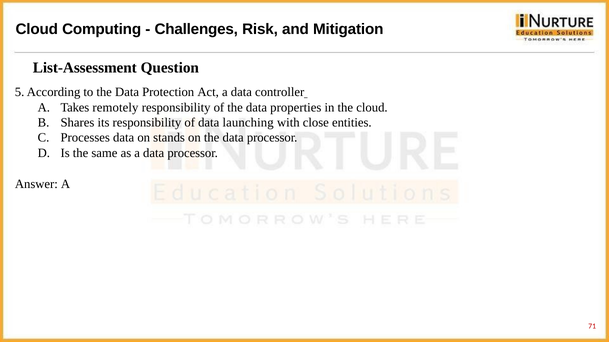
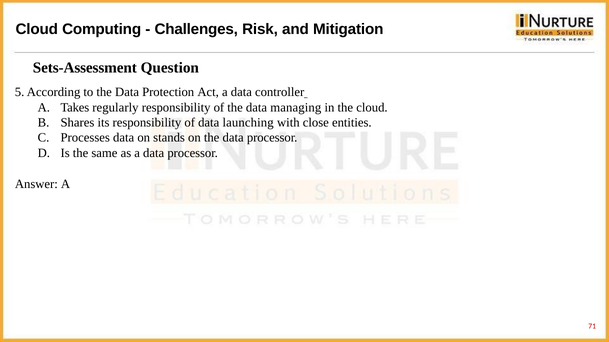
List-Assessment: List-Assessment -> Sets-Assessment (85, 68)
remotely: remotely -> regularly (115, 107)
properties: properties -> managing (296, 107)
